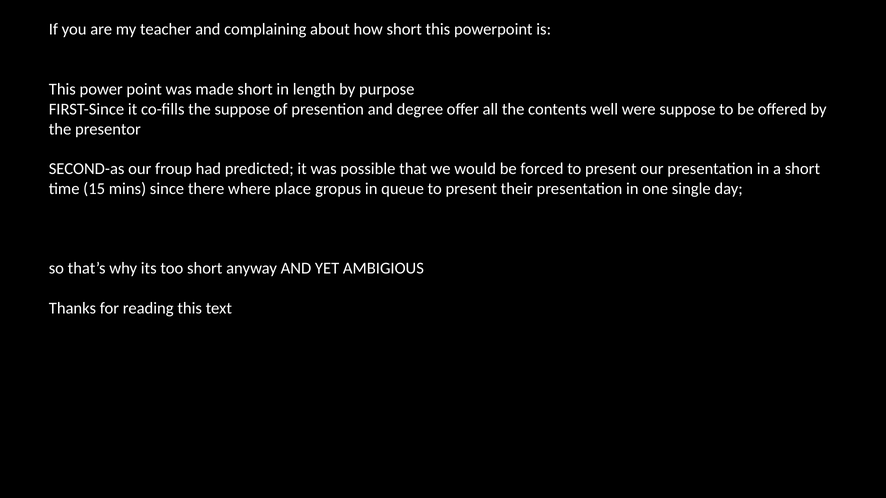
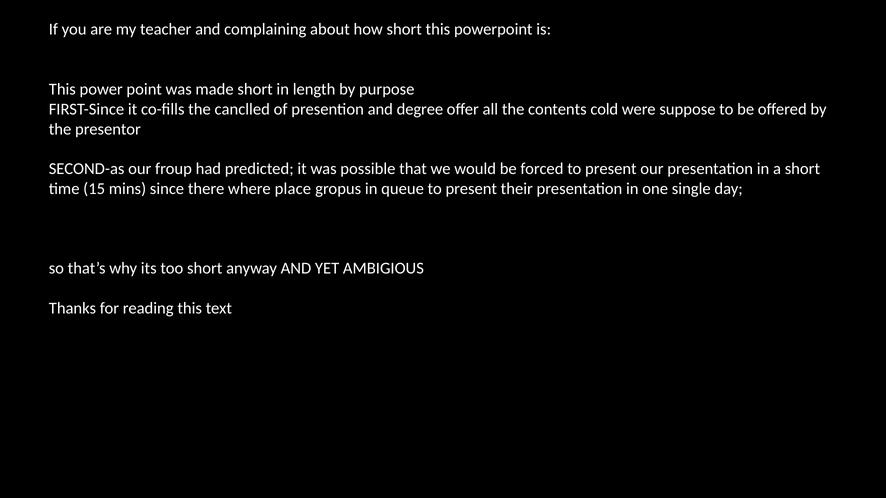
the suppose: suppose -> canclled (242, 109)
well: well -> cold (604, 109)
